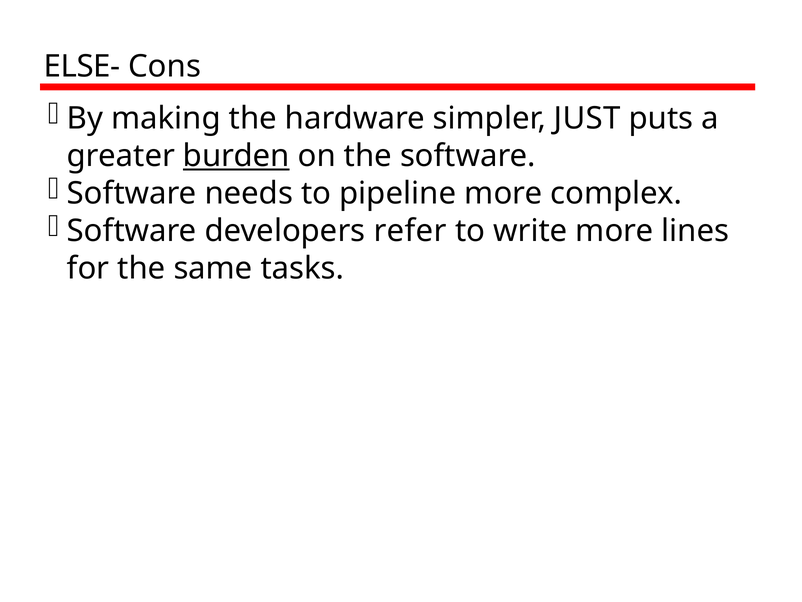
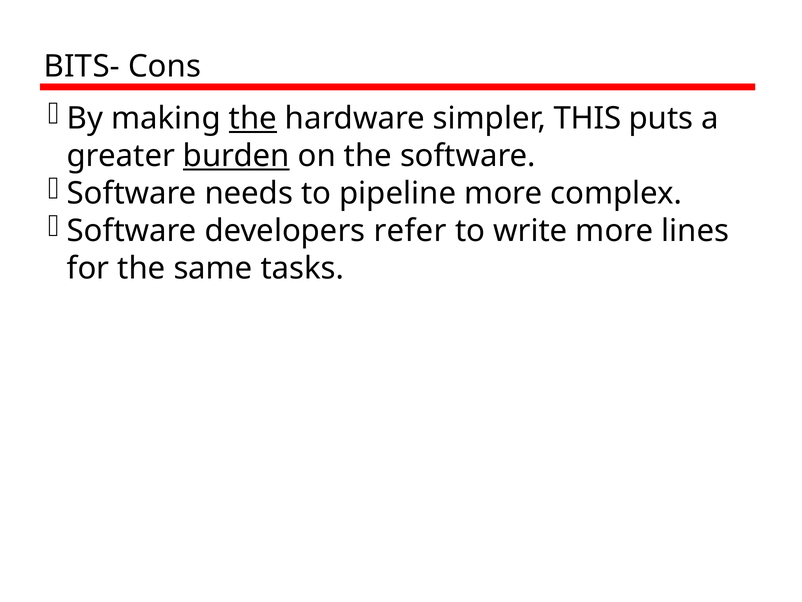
ELSE-: ELSE- -> BITS- (82, 66)
the underline: none -> present (253, 118)
JUST: JUST -> THIS (588, 118)
